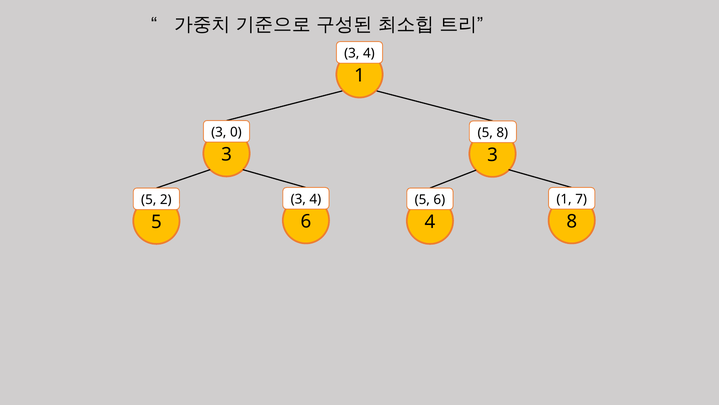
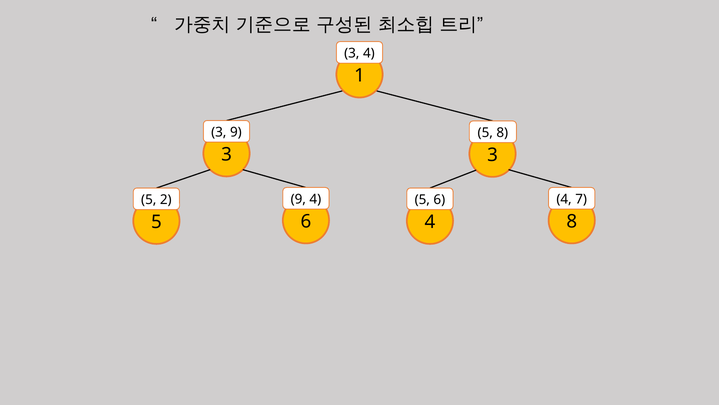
3 0: 0 -> 9 (236, 132)
3: 3 -> 9 (298, 199)
1: 1 -> 4 (564, 199)
